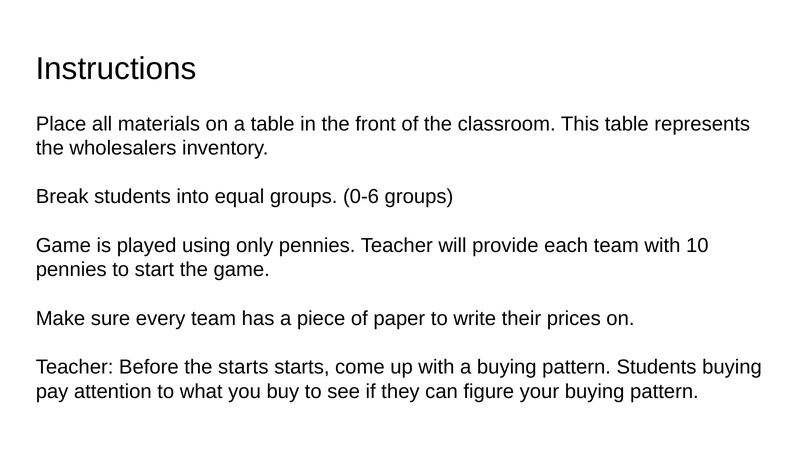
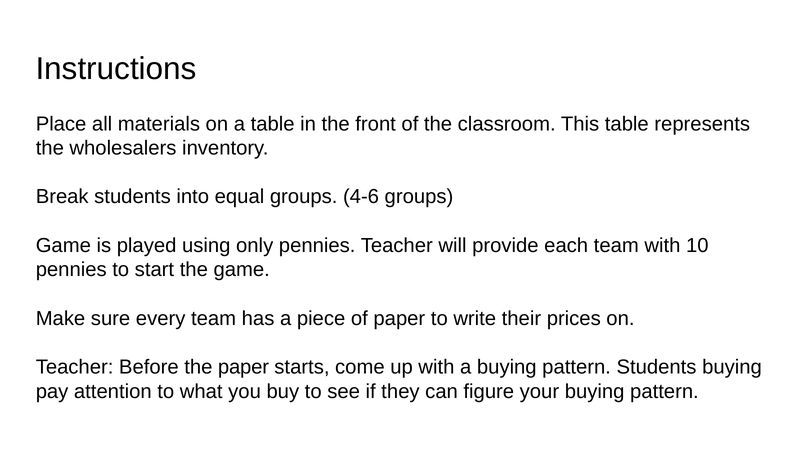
0-6: 0-6 -> 4-6 (361, 197)
the starts: starts -> paper (243, 367)
